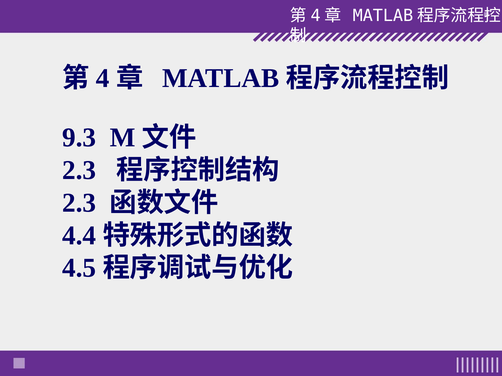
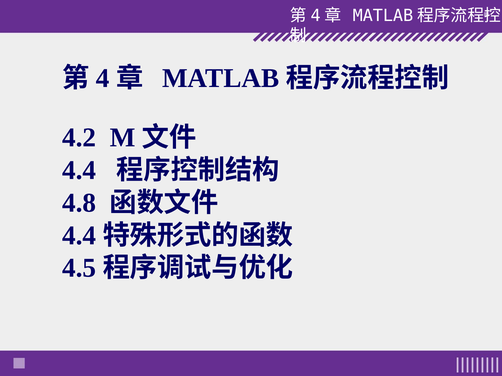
9.3: 9.3 -> 4.2 (79, 138)
2.3: 2.3 -> 4.4 (79, 171)
2.3: 2.3 -> 4.8 (79, 203)
